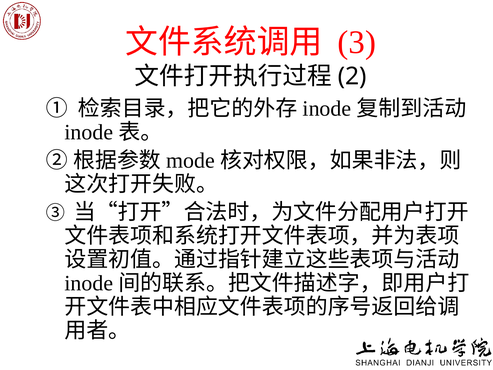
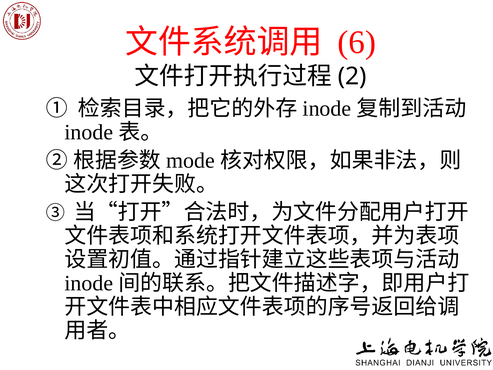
3: 3 -> 6 (357, 42)
